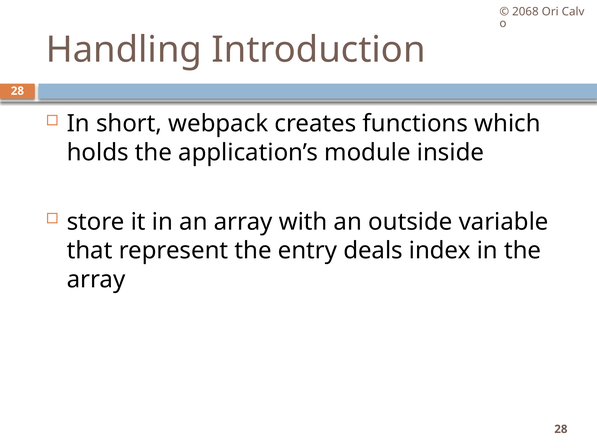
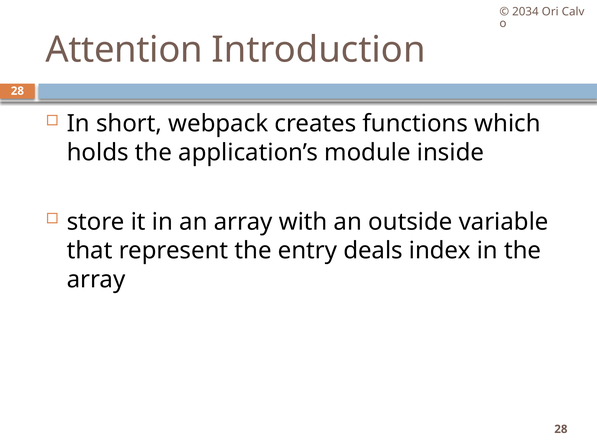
2068: 2068 -> 2034 (525, 12)
Handling: Handling -> Attention (124, 50)
